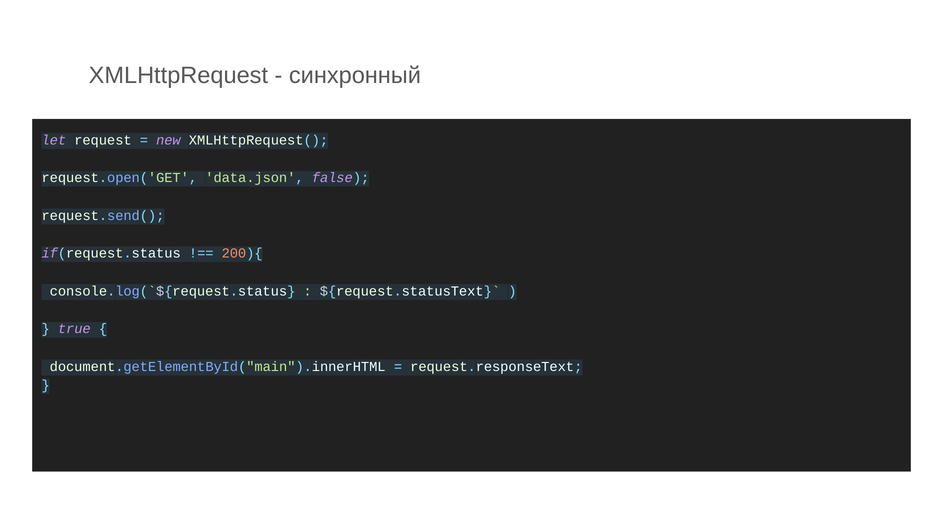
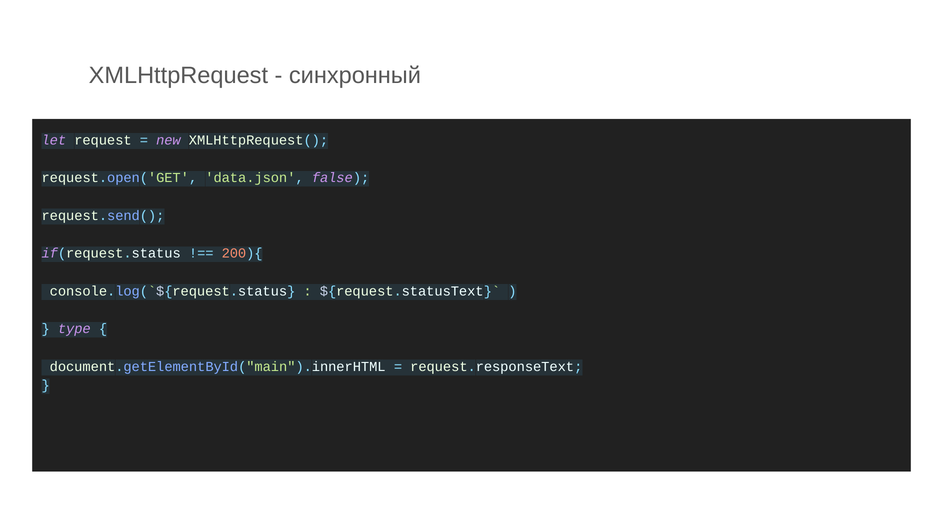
true: true -> type (74, 328)
